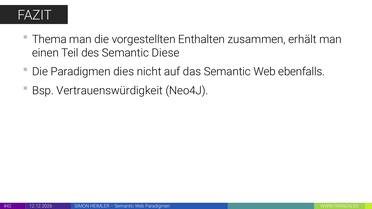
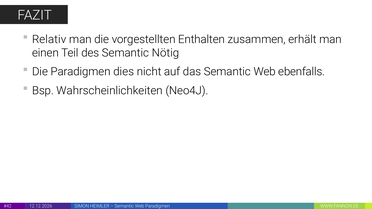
Thema: Thema -> Relativ (49, 39)
Diese: Diese -> Nötig (166, 53)
Vertrauenswürdigkeit: Vertrauenswürdigkeit -> Wahrscheinlichkeiten (110, 91)
